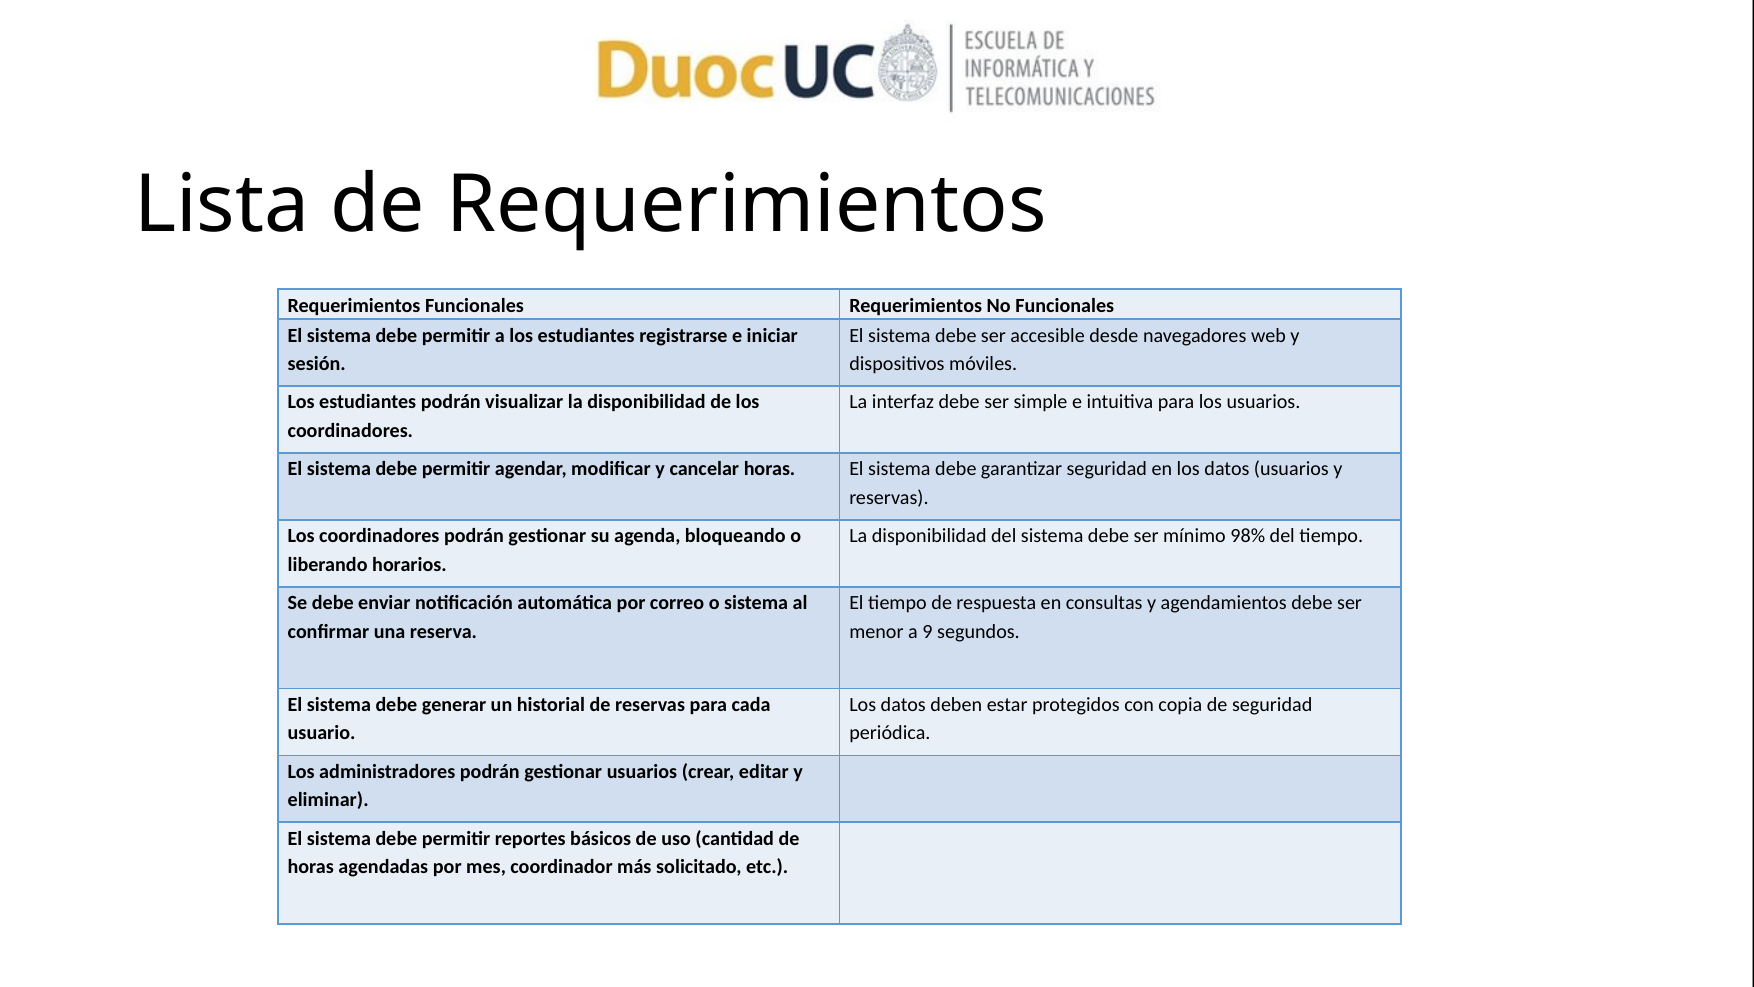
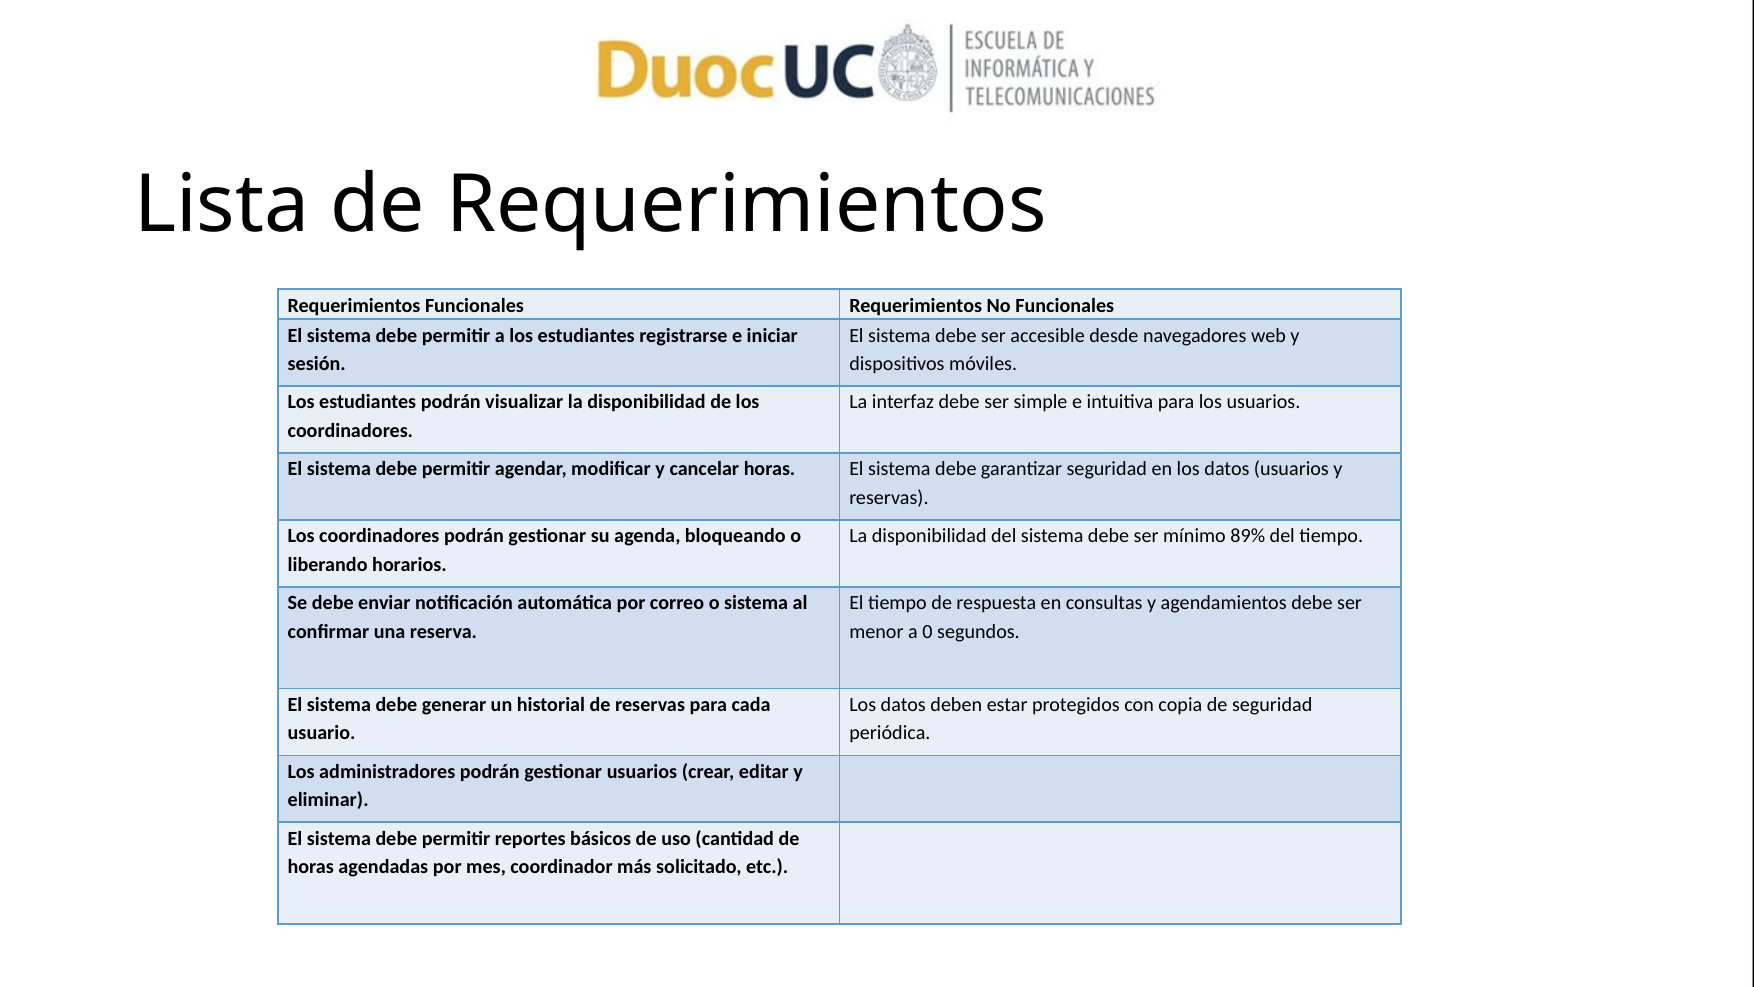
98%: 98% -> 89% (1248, 536)
9: 9 -> 0 (927, 631)
